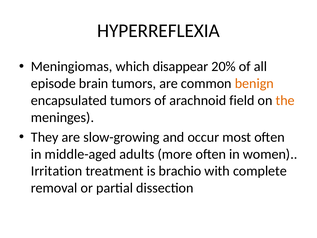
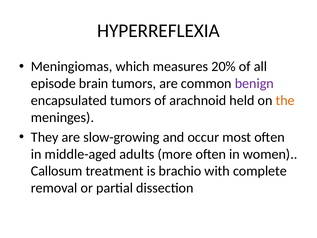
disappear: disappear -> measures (180, 67)
benign colour: orange -> purple (254, 83)
field: field -> held (242, 100)
Irritation: Irritation -> Callosum (57, 171)
